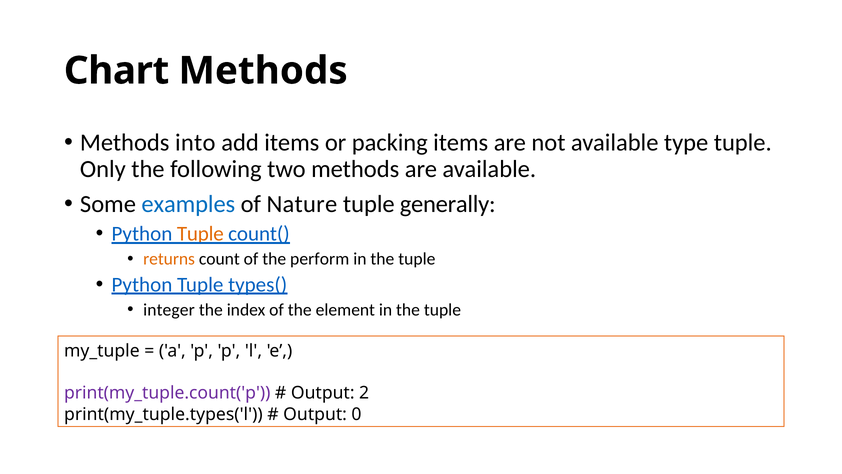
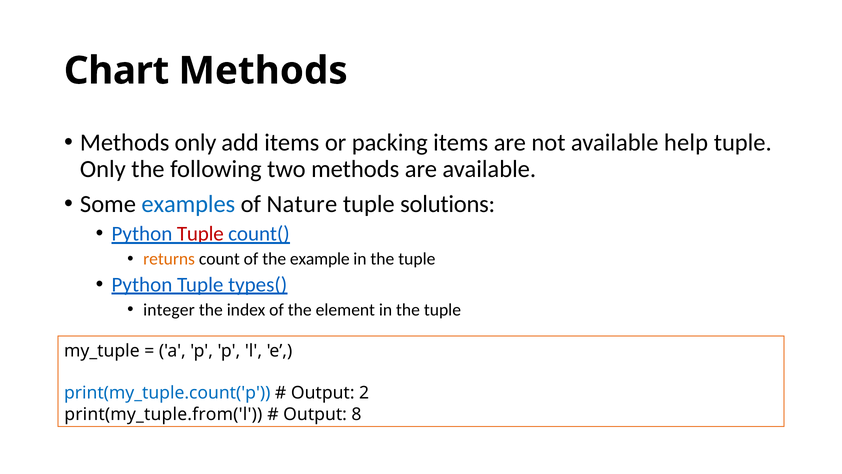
Methods into: into -> only (196, 142)
type: type -> help (686, 142)
generally: generally -> solutions (448, 204)
Tuple colour: orange -> red (200, 234)
perform: perform -> example (320, 259)
print(my_tuple.count('p colour: purple -> blue (167, 393)
print(my_tuple.types('l: print(my_tuple.types('l -> print(my_tuple.from('l (163, 414)
0: 0 -> 8 (356, 414)
